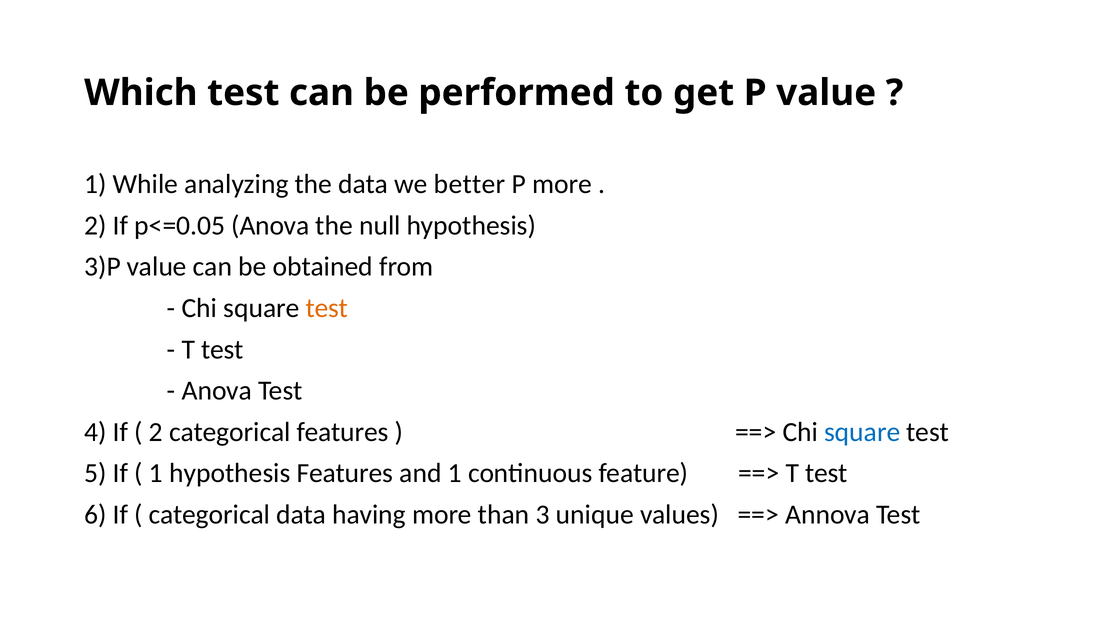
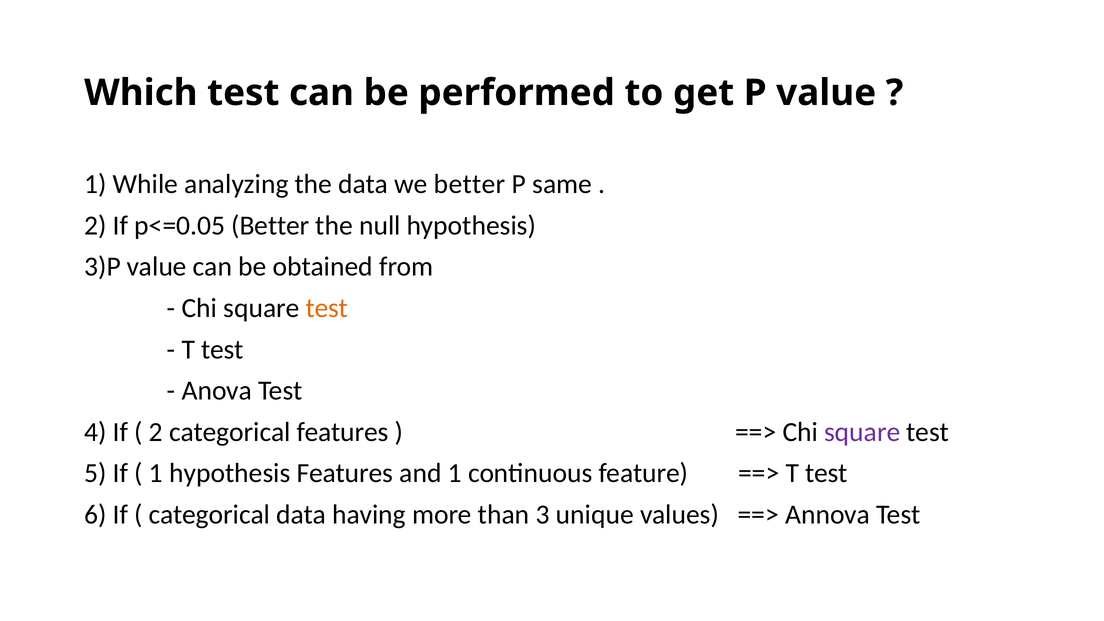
P more: more -> same (562, 184)
p<=0.05 Anova: Anova -> Better (270, 225)
square colour: blue -> purple (862, 432)
